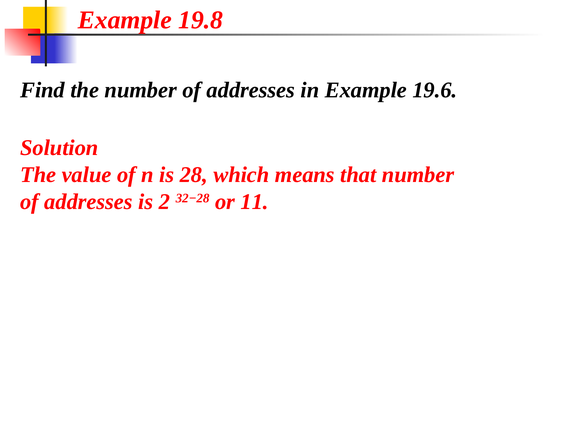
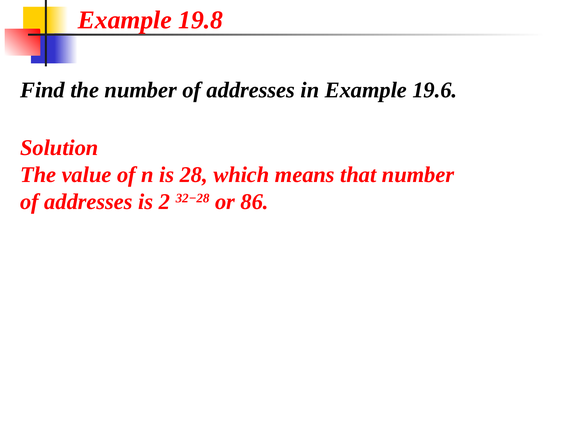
11: 11 -> 86 (255, 202)
